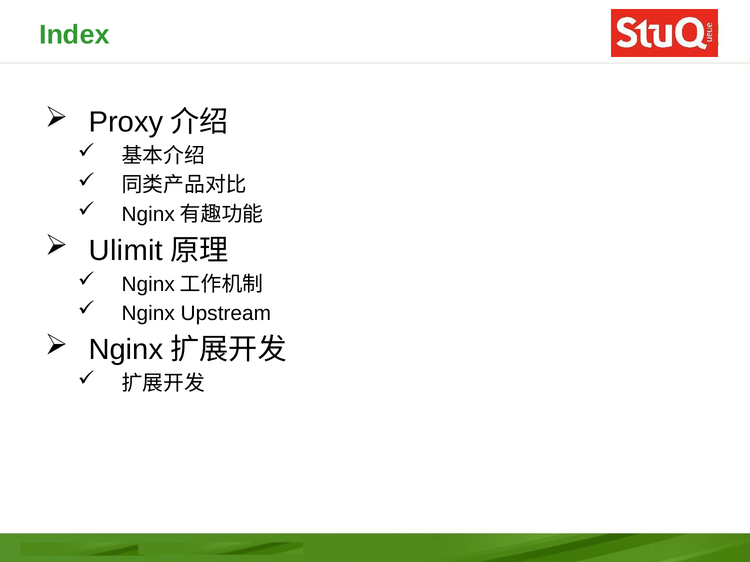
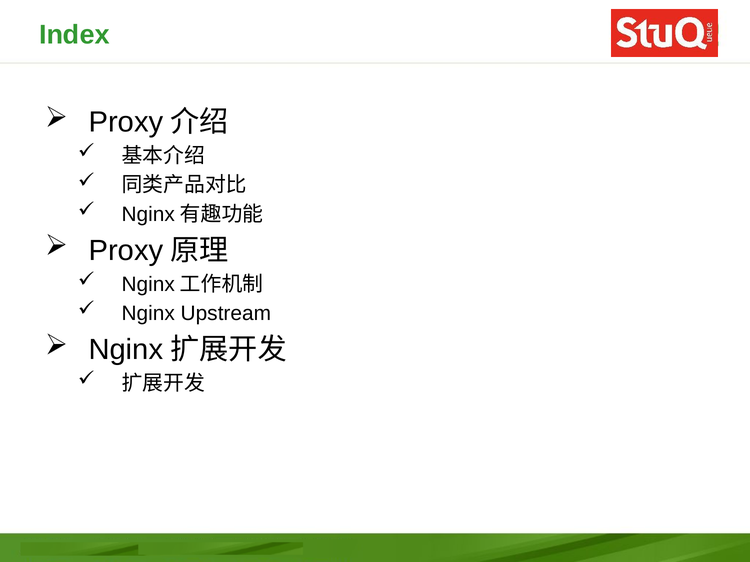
Ulimit: Ulimit -> Proxy (126, 251)
